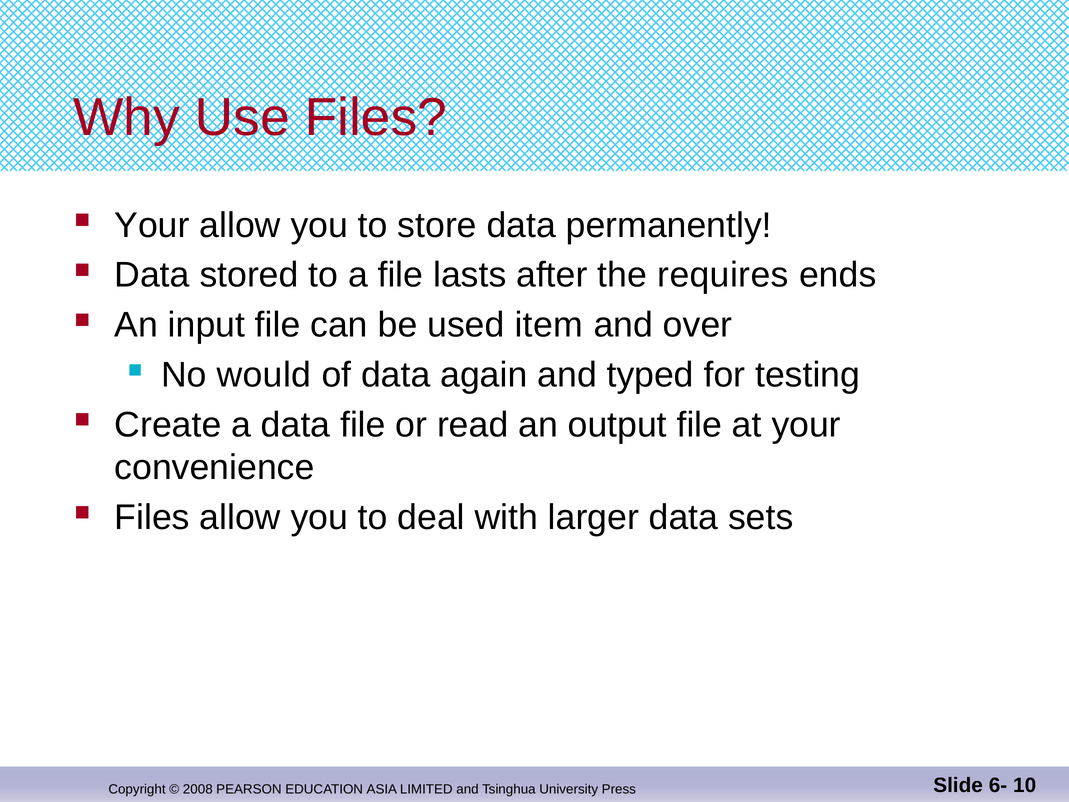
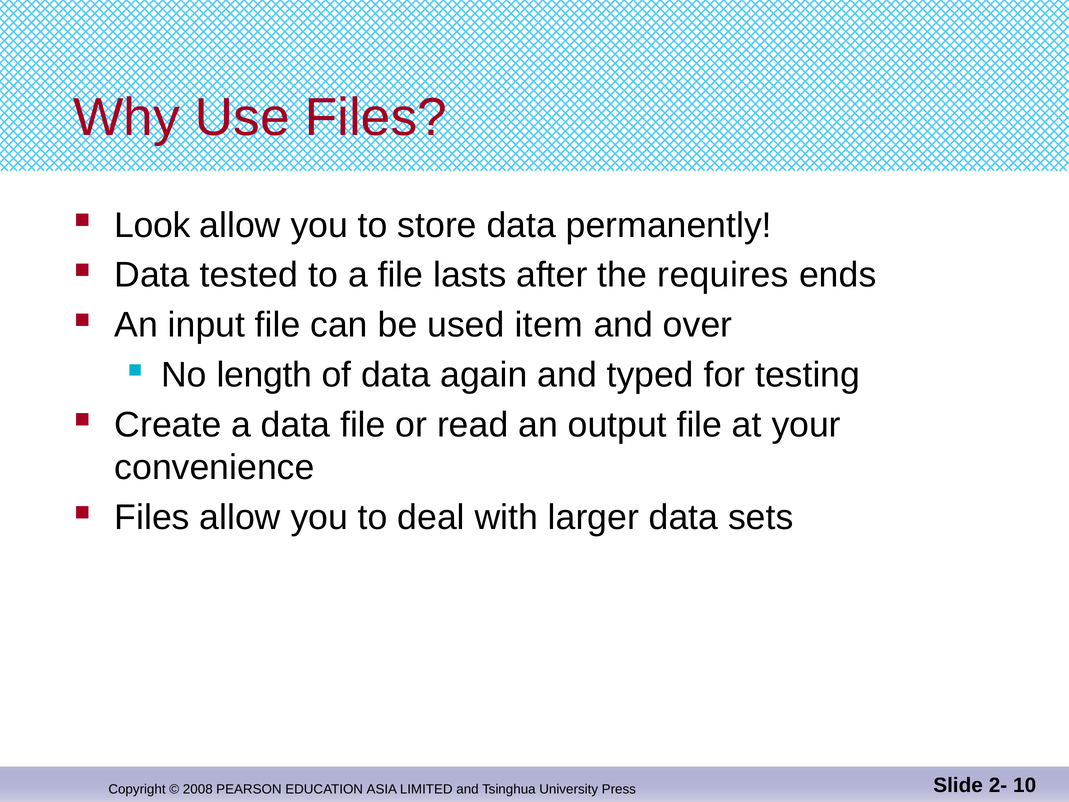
Your: Your -> Look (152, 225)
stored: stored -> tested (249, 275)
would: would -> length (264, 375)
6-: 6- -> 2- (998, 785)
